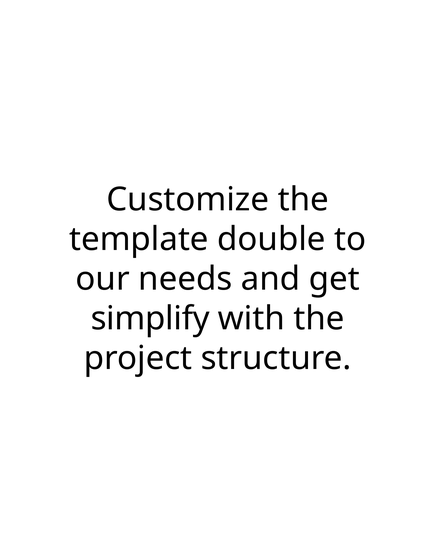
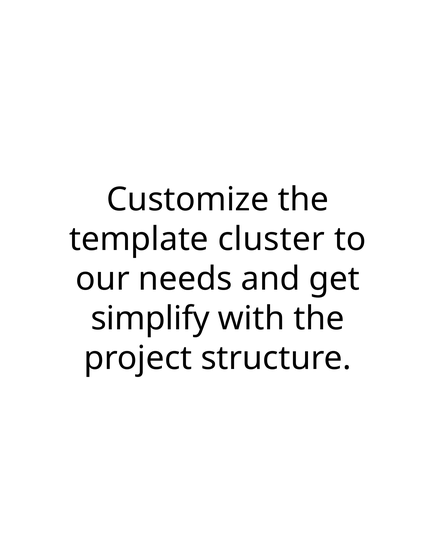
double: double -> cluster (271, 239)
